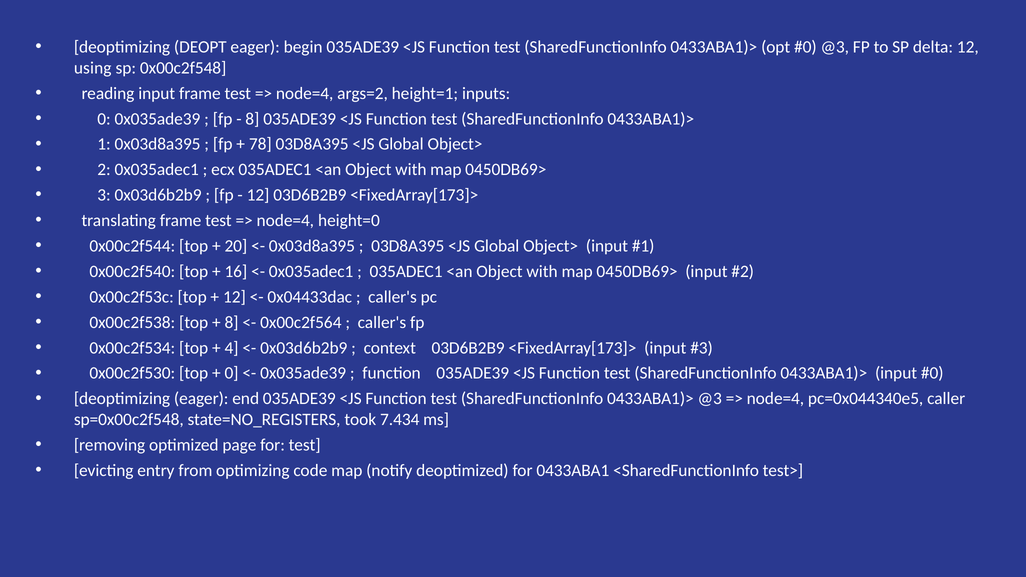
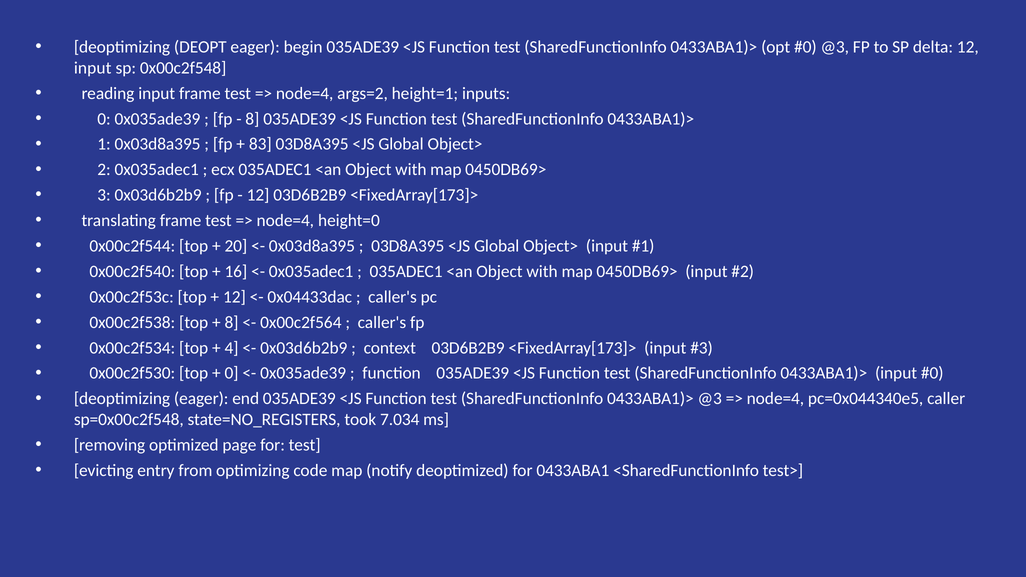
using: using -> input (93, 68)
78: 78 -> 83 (260, 144)
7.434: 7.434 -> 7.034 (400, 420)
